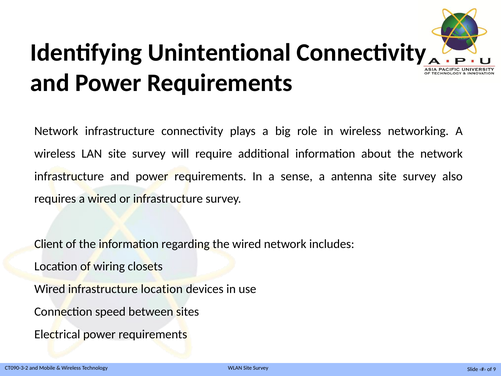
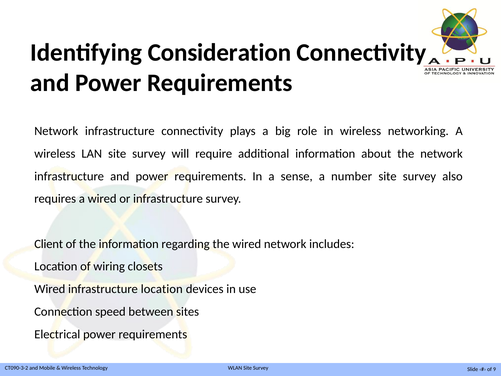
Unintentional: Unintentional -> Consideration (219, 53)
antenna: antenna -> number (352, 176)
